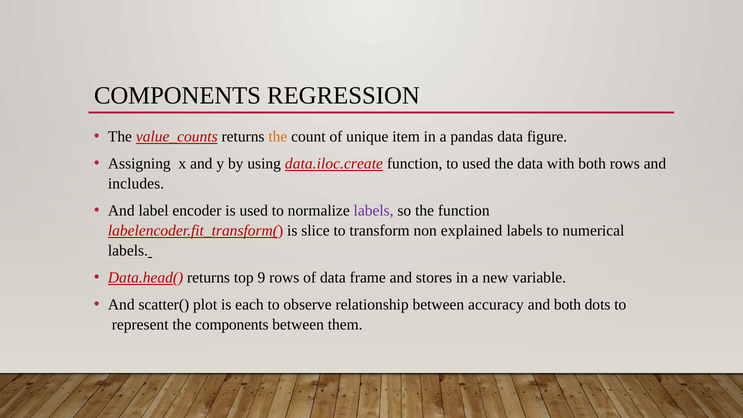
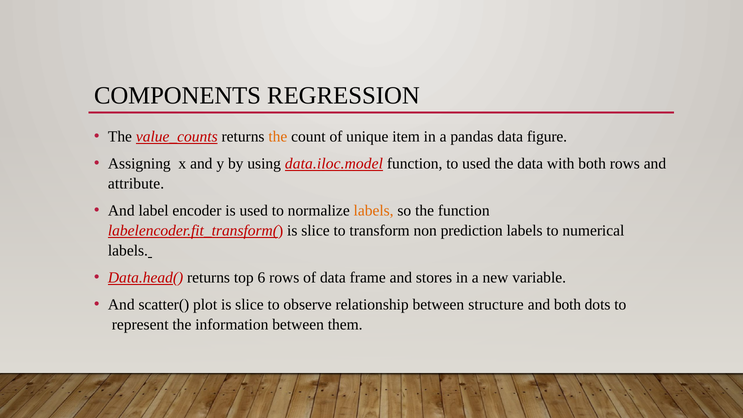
data.iloc.create: data.iloc.create -> data.iloc.model (334, 163)
includes: includes -> attribute (136, 184)
labels colour: purple -> orange (374, 211)
explained: explained -> prediction (472, 231)
9: 9 -> 6 (261, 278)
plot is each: each -> slice (249, 305)
accuracy: accuracy -> structure (496, 305)
the components: components -> information (232, 325)
